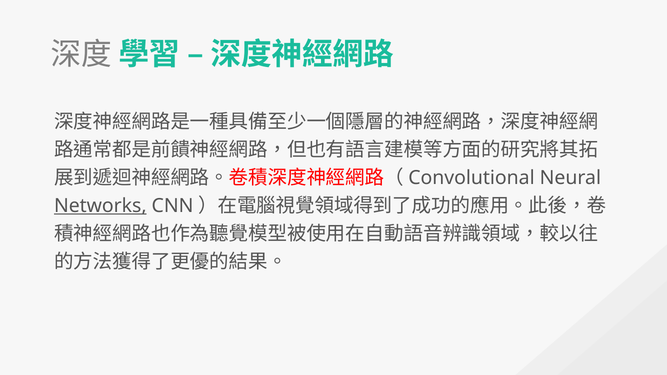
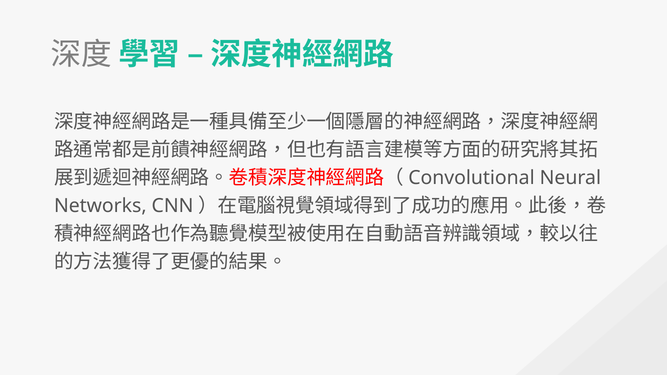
Networks underline: present -> none (100, 206)
